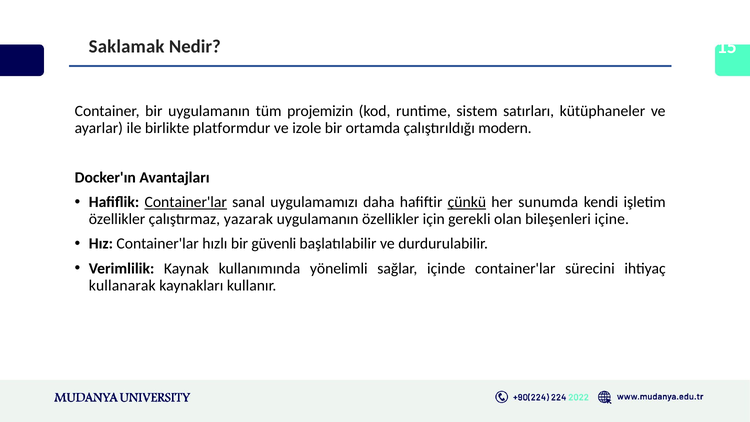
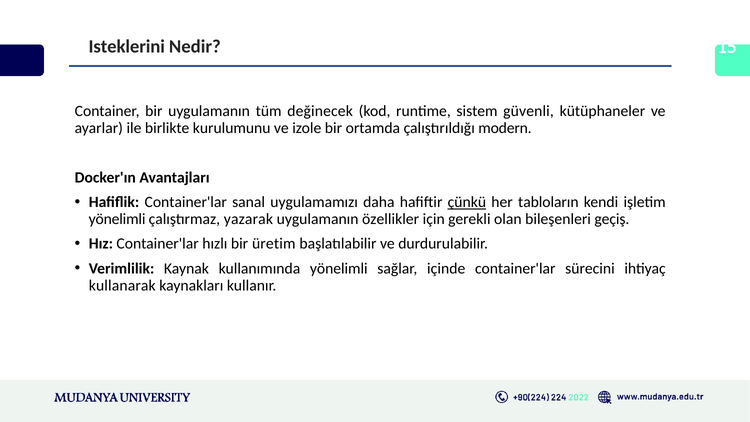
Saklamak: Saklamak -> Isteklerini (127, 46)
projemizin: projemizin -> değinecek (320, 111)
satırları: satırları -> güvenli (529, 111)
platformdur: platformdur -> kurulumunu (232, 128)
Container'lar underline: present -> none (186, 202)
sunumda: sunumda -> tabloların (548, 202)
özellikler: özellikler -> yönelimli (117, 219)
içine: içine -> geçiş (612, 219)
güvenli: güvenli -> üretim (274, 244)
